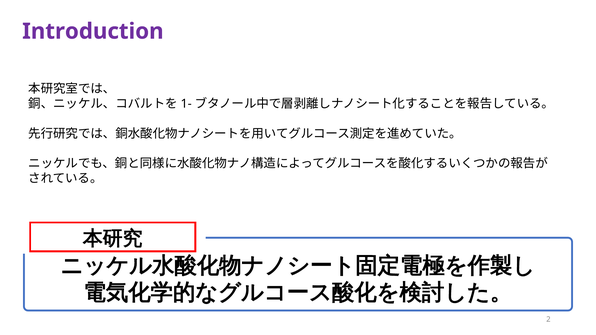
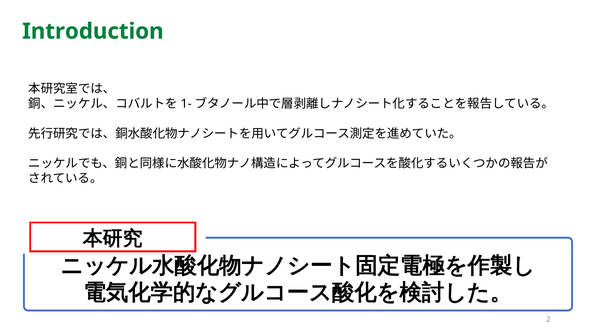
Introduction colour: purple -> green (93, 31)
